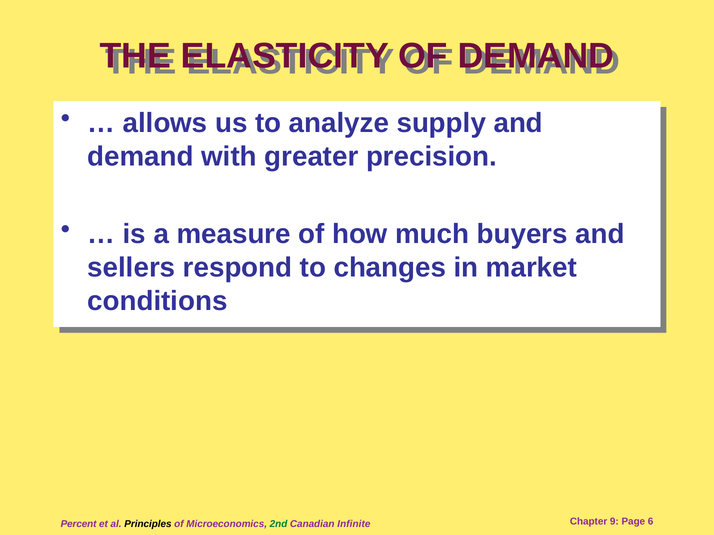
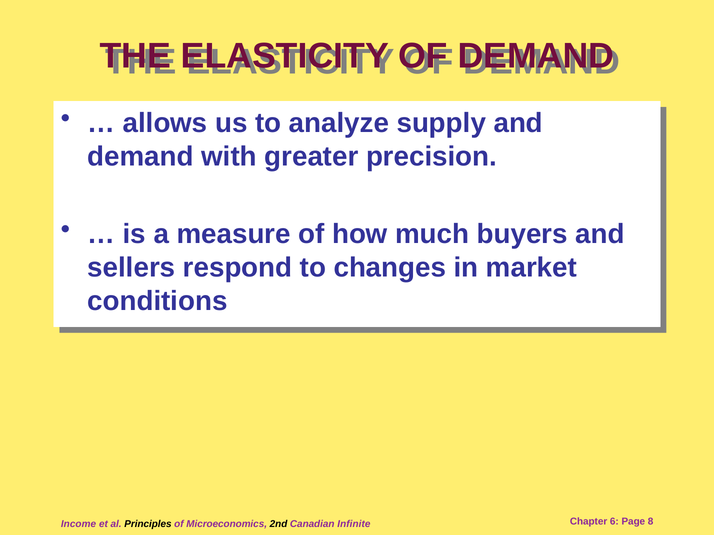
Percent: Percent -> Income (78, 524)
2nd colour: green -> black (279, 524)
9: 9 -> 6 (614, 522)
6: 6 -> 8 (651, 522)
